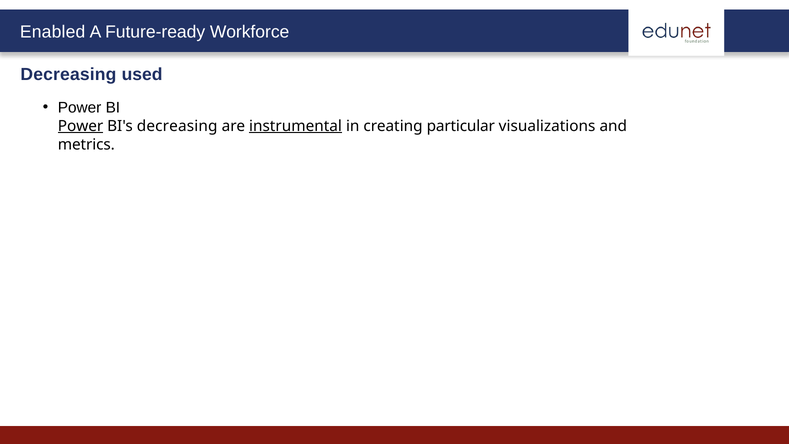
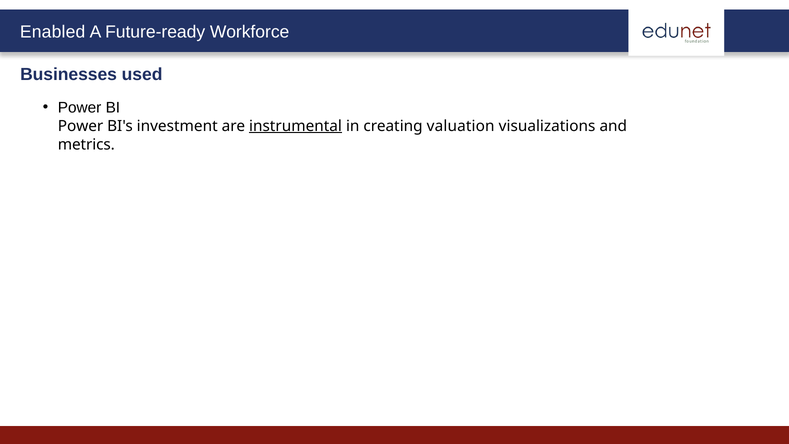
Decreasing: Decreasing -> Businesses (69, 75)
Power underline: present -> none (81, 126)
BI's decreasing: decreasing -> investment (177, 126)
particular: particular -> valuation (461, 126)
